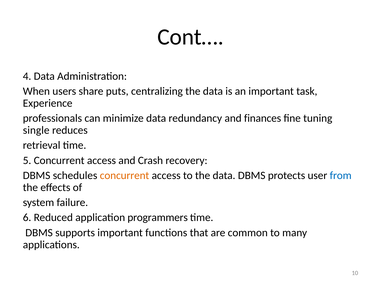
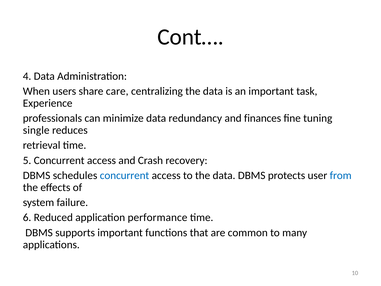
puts: puts -> care (117, 91)
concurrent colour: orange -> blue (125, 175)
programmers: programmers -> performance (158, 217)
